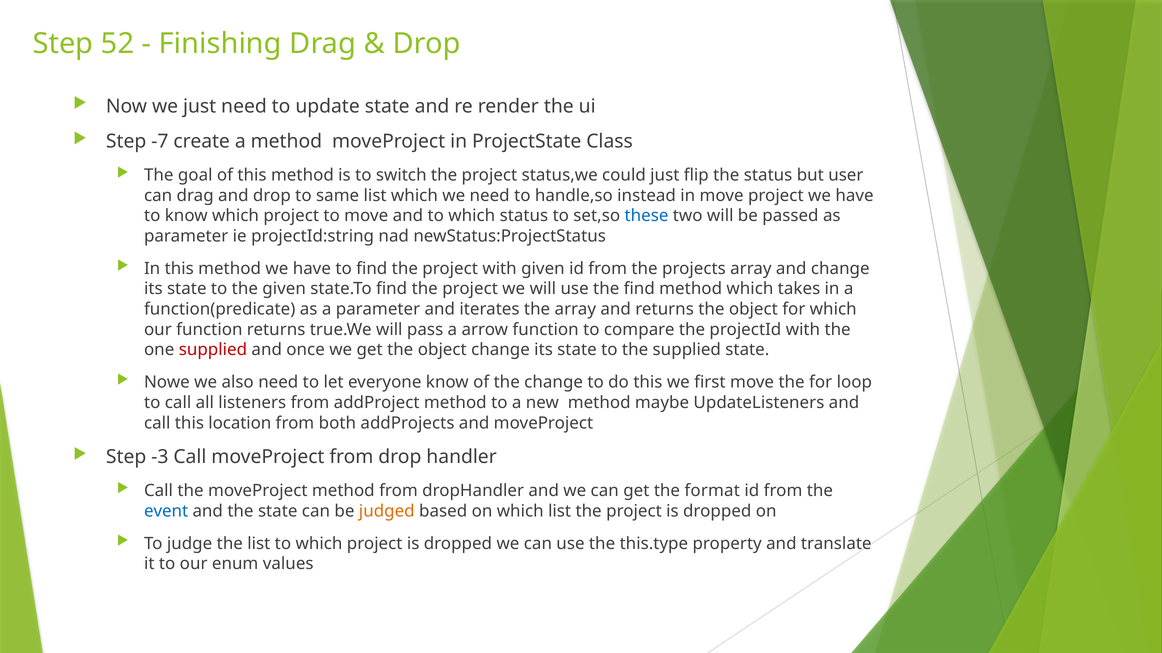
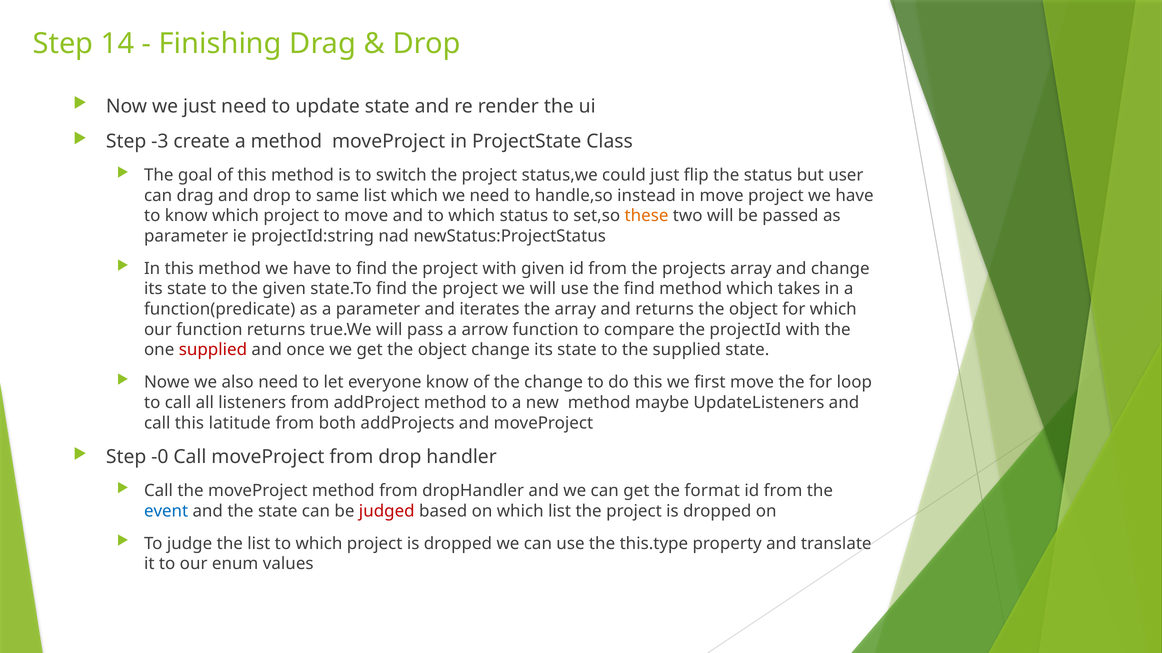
52: 52 -> 14 (118, 44)
-7: -7 -> -3 (160, 142)
these colour: blue -> orange (647, 216)
location: location -> latitude (240, 423)
-3: -3 -> -0 (160, 457)
judged colour: orange -> red (387, 511)
